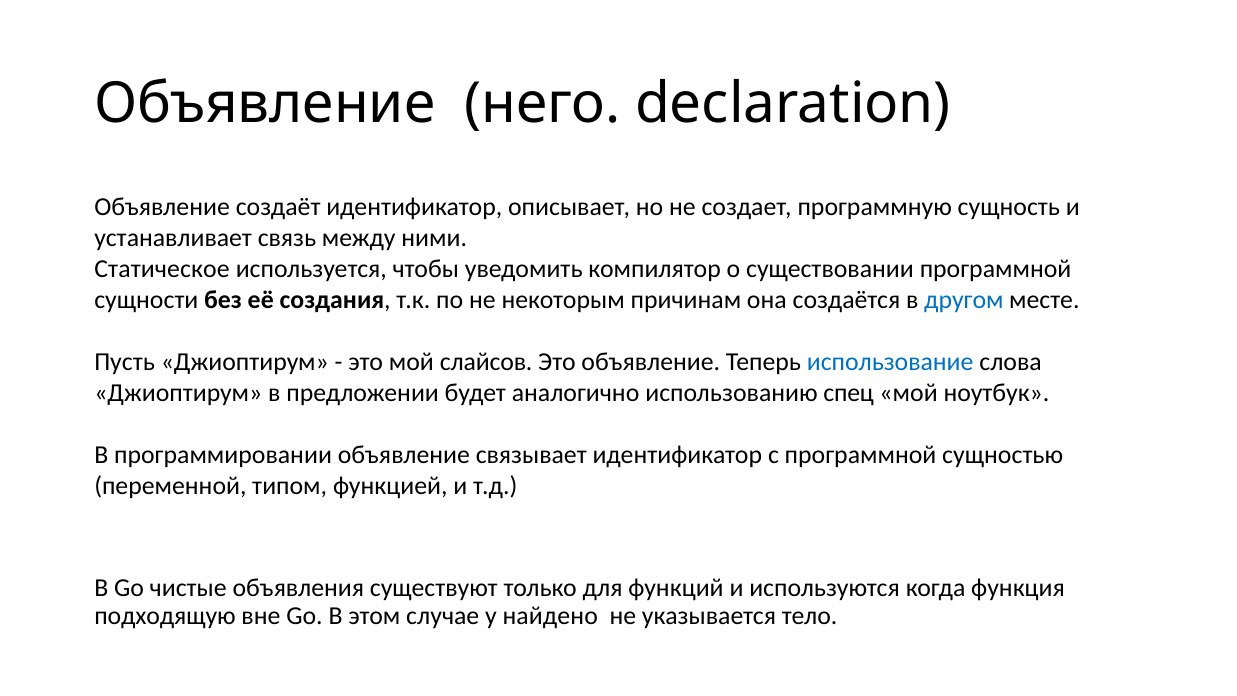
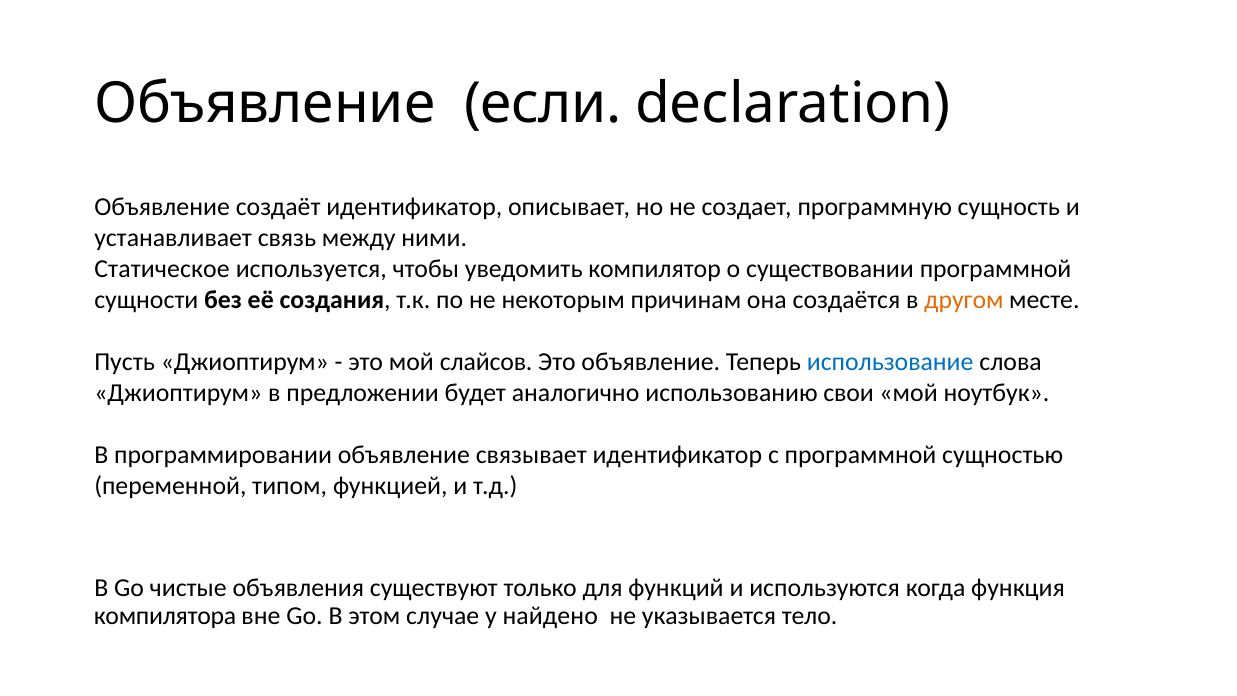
него: него -> если (543, 104)
другом colour: blue -> orange (964, 300)
спец: спец -> свои (849, 393)
подходящую: подходящую -> компилятора (165, 616)
